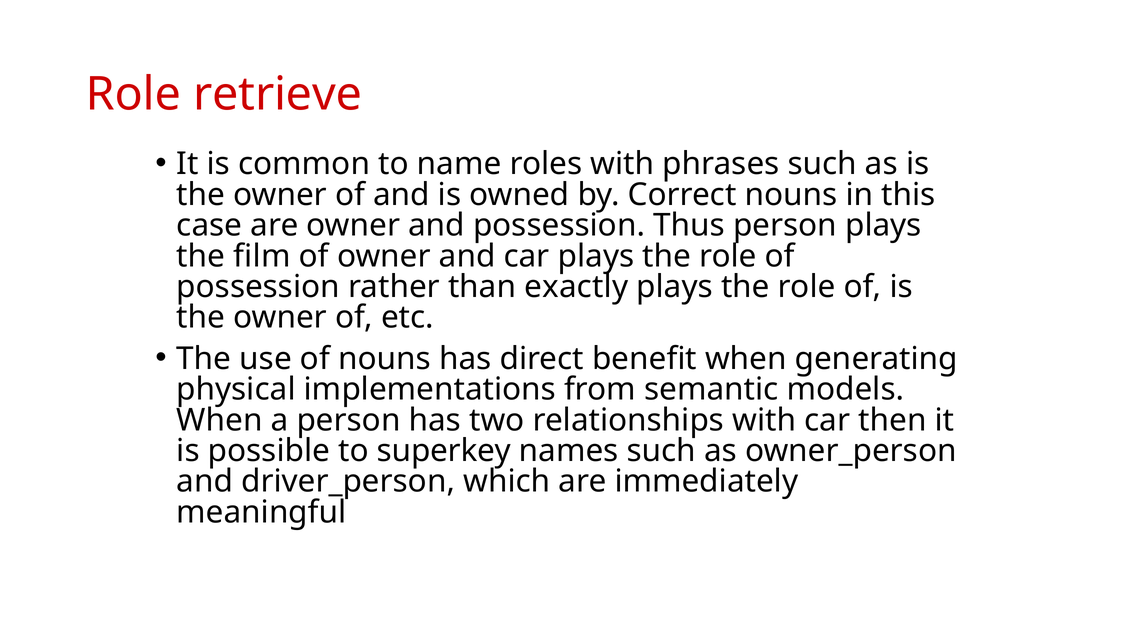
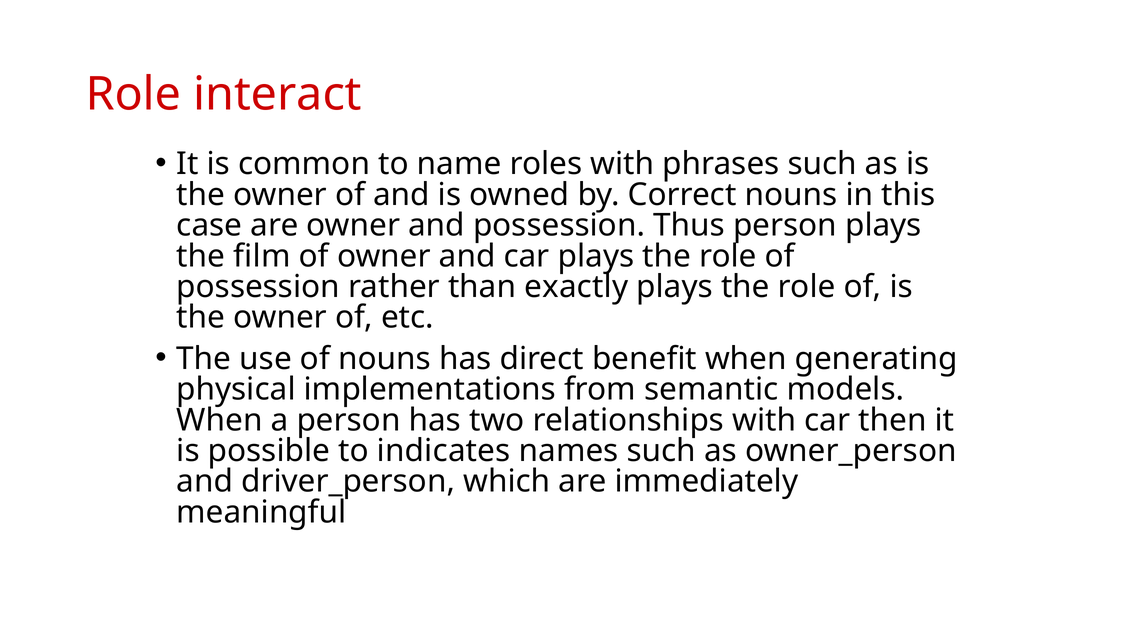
retrieve: retrieve -> interact (277, 94)
superkey: superkey -> indicates (444, 451)
